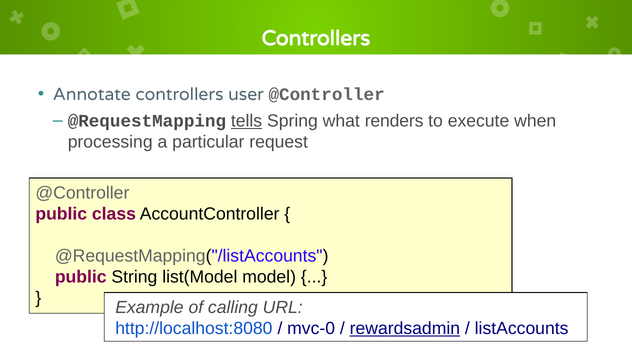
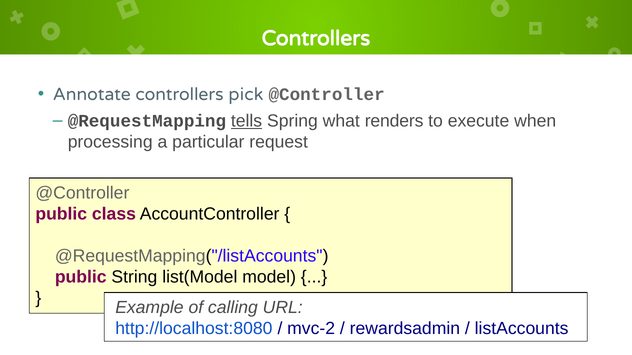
user: user -> pick (246, 95)
mvc-0: mvc-0 -> mvc-2 (311, 329)
rewardsadmin underline: present -> none (405, 329)
